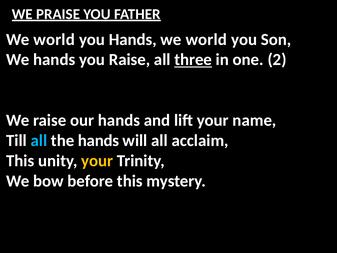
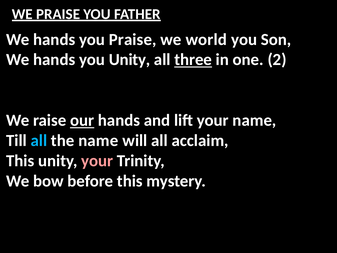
world: world -> hands (54, 39)
you Hands: Hands -> Praise (133, 39)
you Raise: Raise -> Unity (130, 60)
our underline: none -> present (82, 120)
the hands: hands -> name (98, 141)
your colour: yellow -> pink (97, 161)
